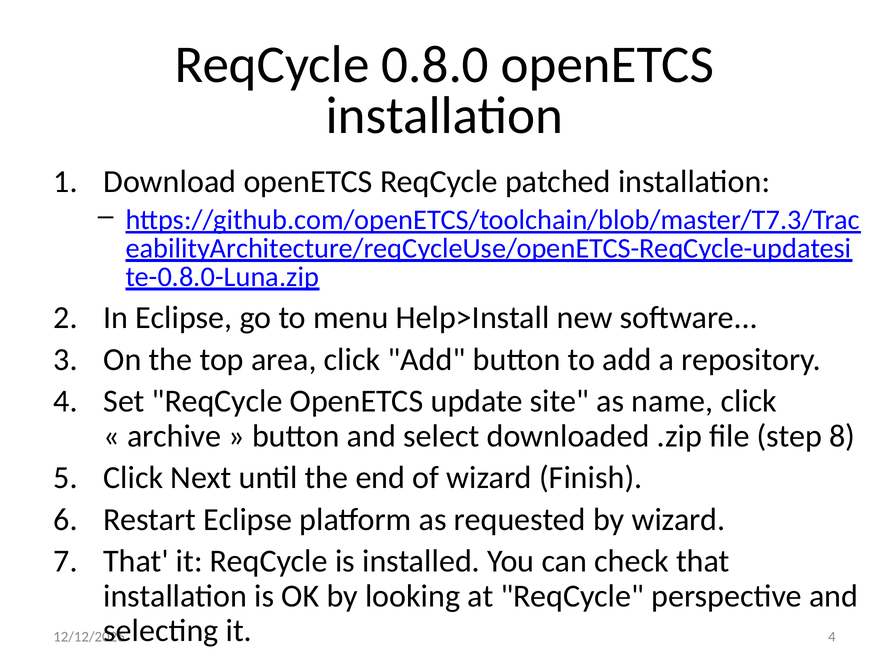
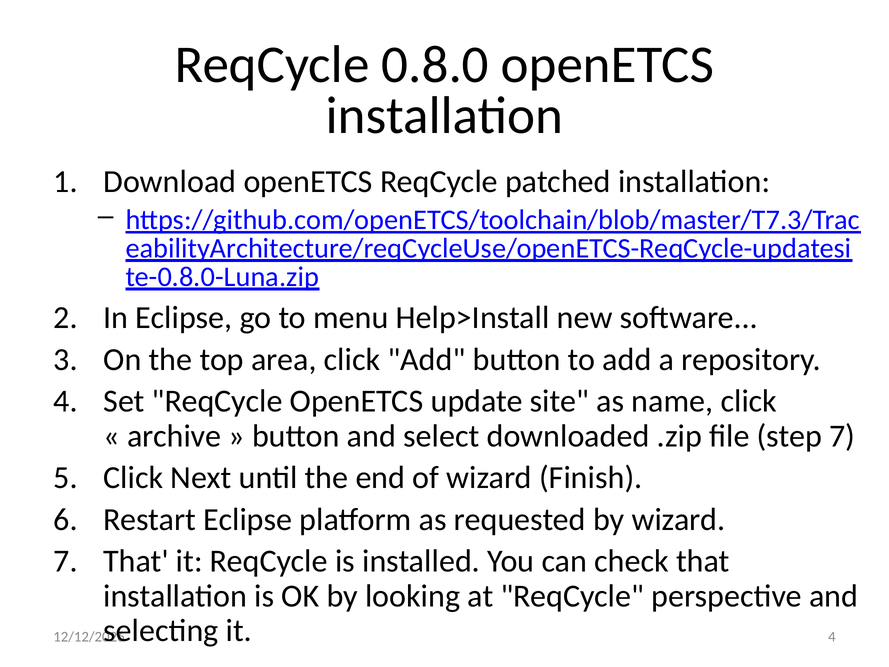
step 8: 8 -> 7 (842, 436)
